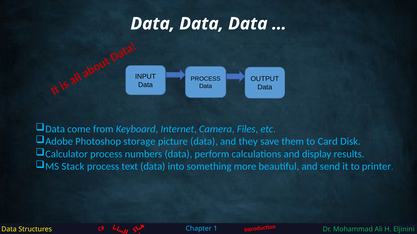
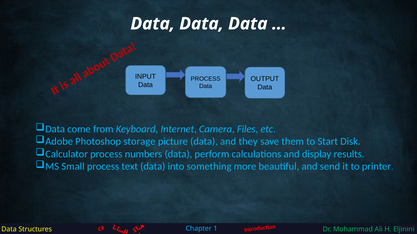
Card: Card -> Start (328, 142)
Stack: Stack -> Small (73, 167)
